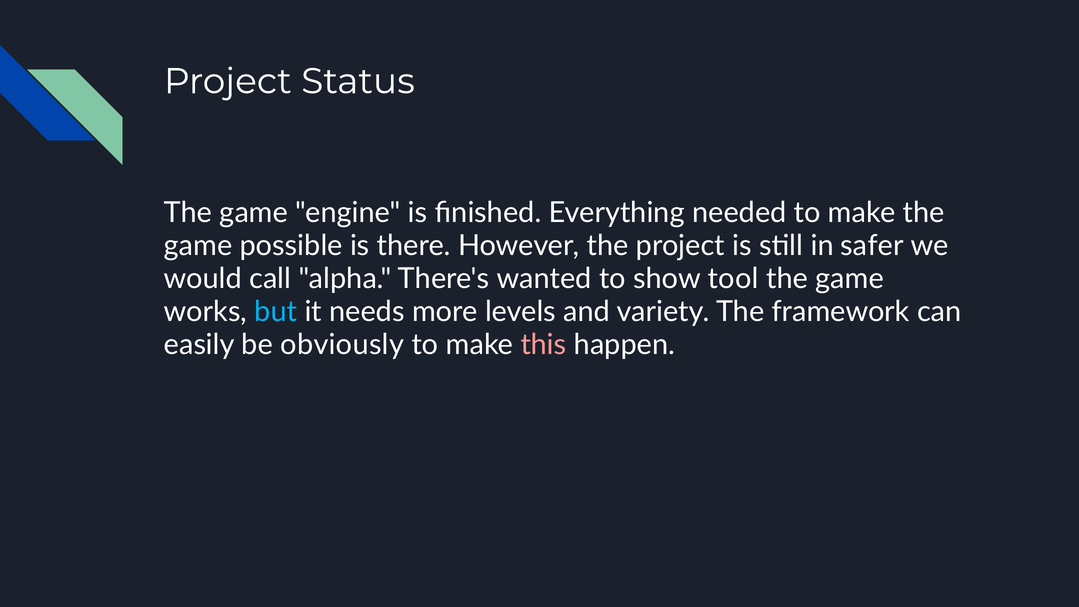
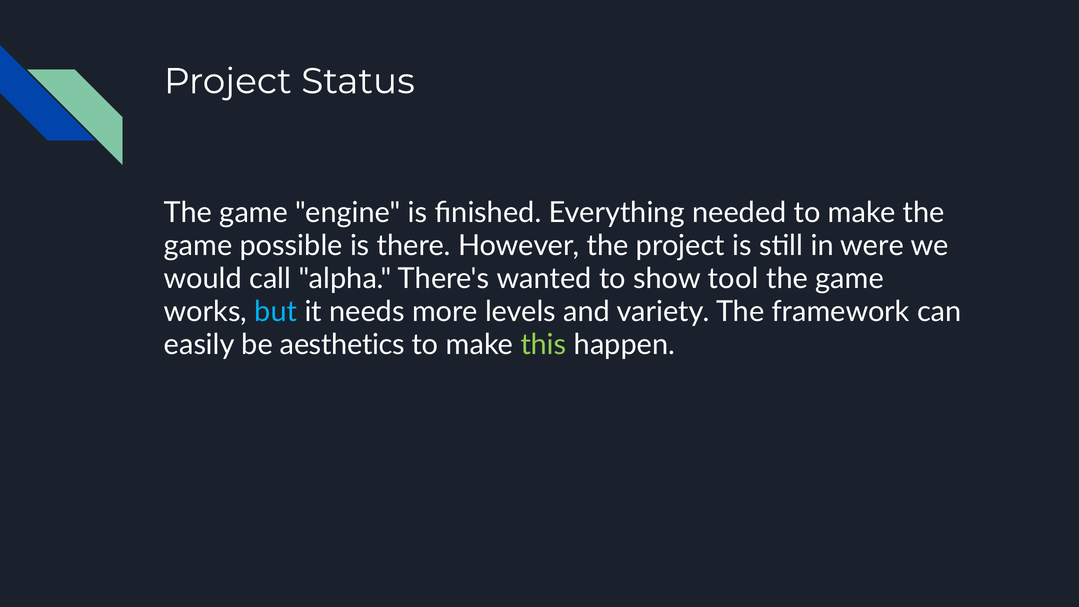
safer: safer -> were (872, 246)
obviously: obviously -> aesthetics (342, 344)
this colour: pink -> light green (543, 344)
